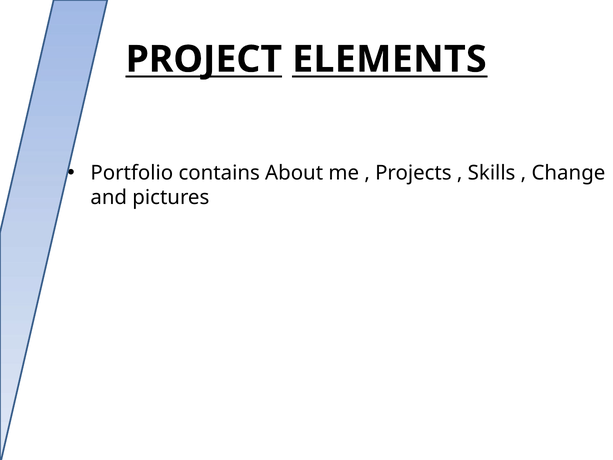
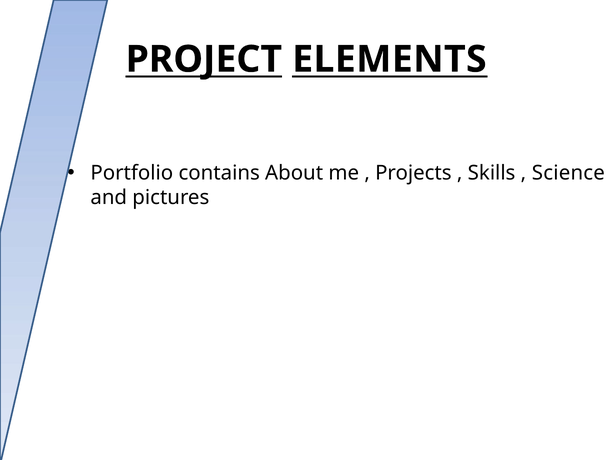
Change: Change -> Science (568, 173)
